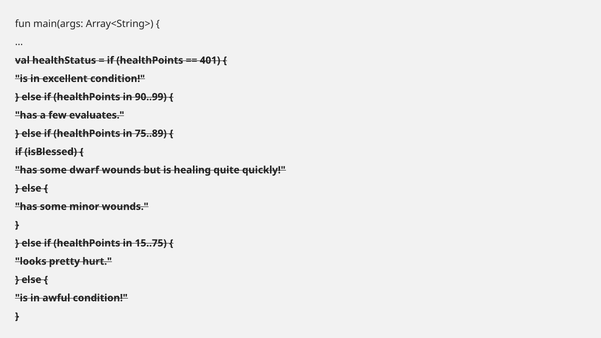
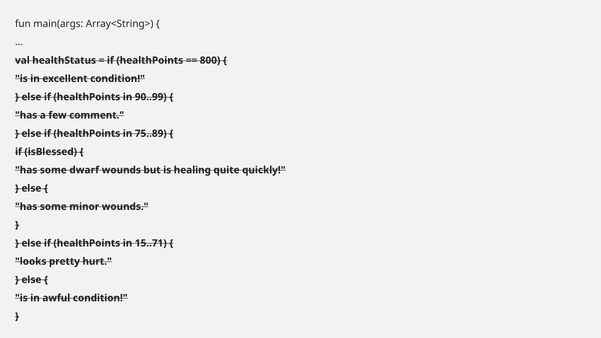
401: 401 -> 800 (210, 60)
evaluates: evaluates -> comment (97, 115)
15..75: 15..75 -> 15..71 (151, 243)
